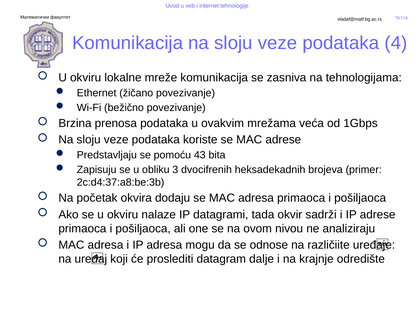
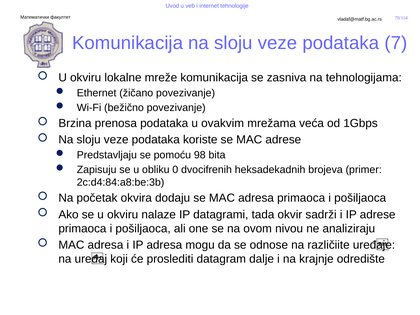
4: 4 -> 7 (396, 43)
43: 43 -> 98 (200, 155)
3: 3 -> 0 (175, 170)
2c:d4:37:a8:be:3b: 2c:d4:37:a8:be:3b -> 2c:d4:84:a8:be:3b (121, 182)
